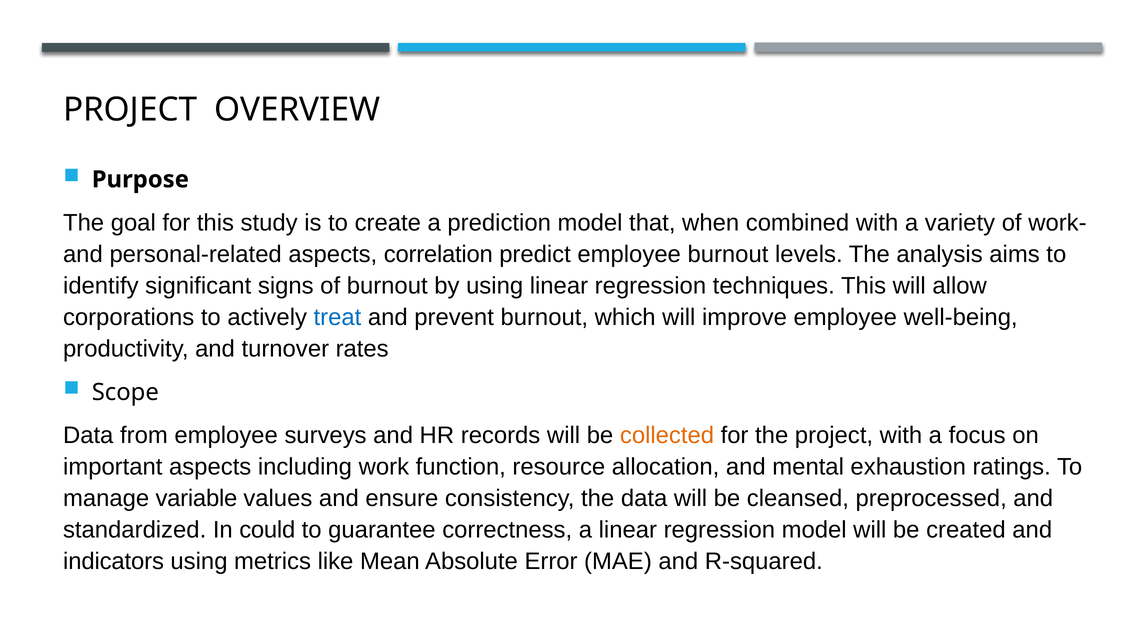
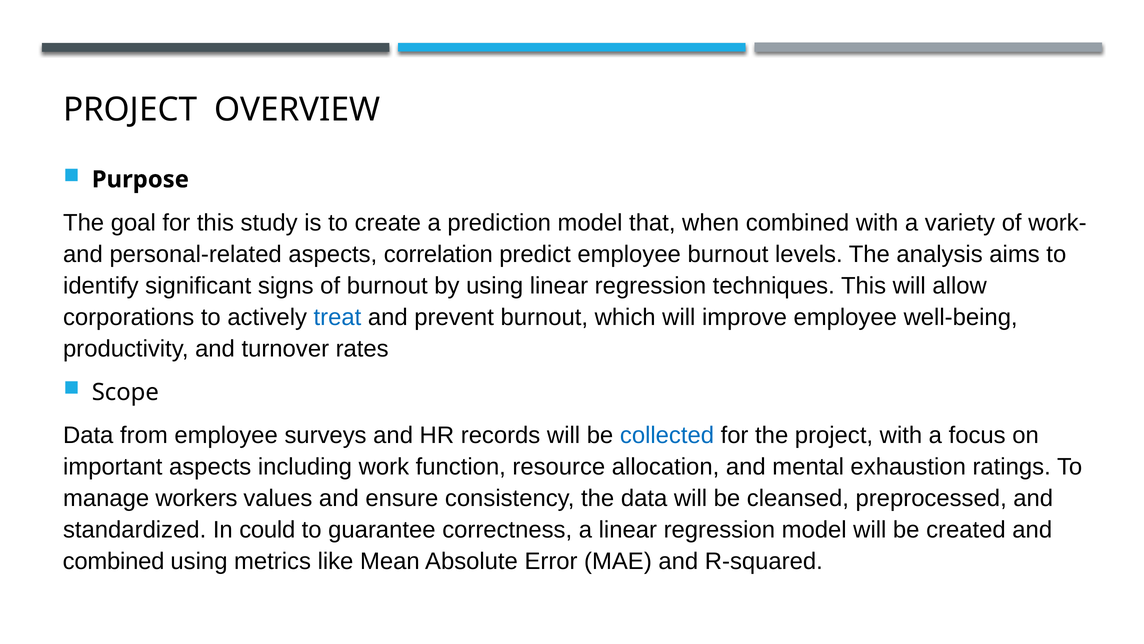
collected colour: orange -> blue (667, 435)
variable: variable -> workers (196, 498)
indicators: indicators -> combined (114, 561)
